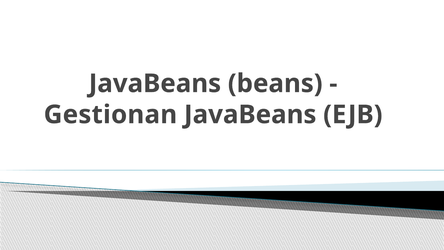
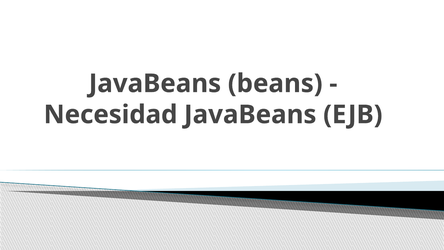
Gestionan: Gestionan -> Necesidad (111, 115)
